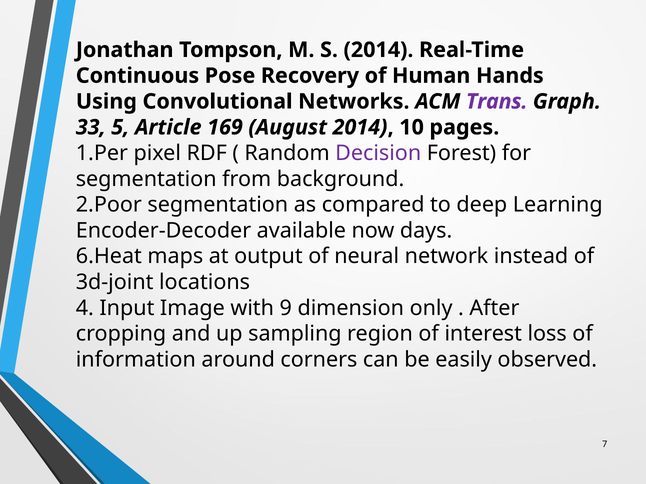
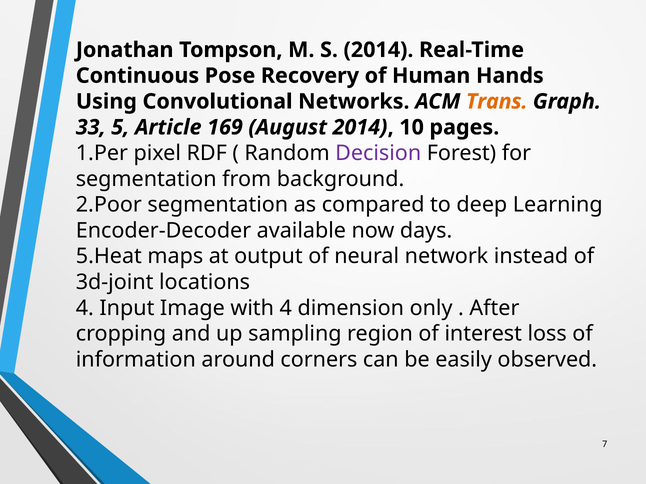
Trans colour: purple -> orange (497, 102)
6.Heat: 6.Heat -> 5.Heat (109, 257)
with 9: 9 -> 4 (286, 308)
